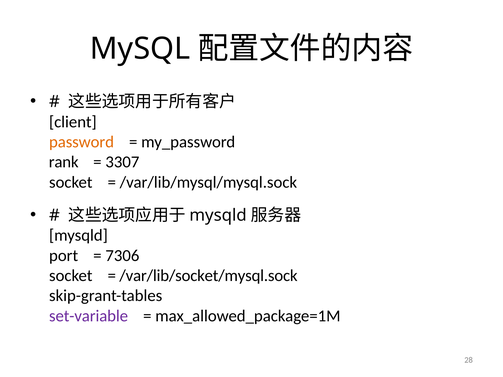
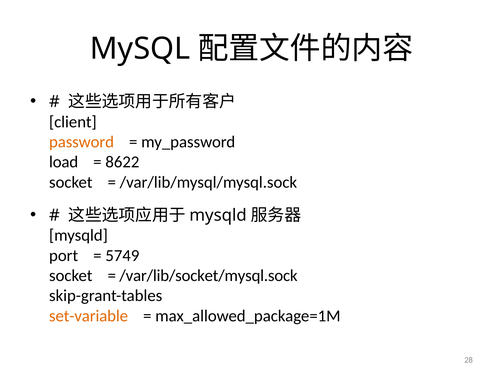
rank: rank -> load (64, 162)
3307: 3307 -> 8622 (122, 162)
7306: 7306 -> 5749 (122, 256)
set-variable colour: purple -> orange (89, 316)
